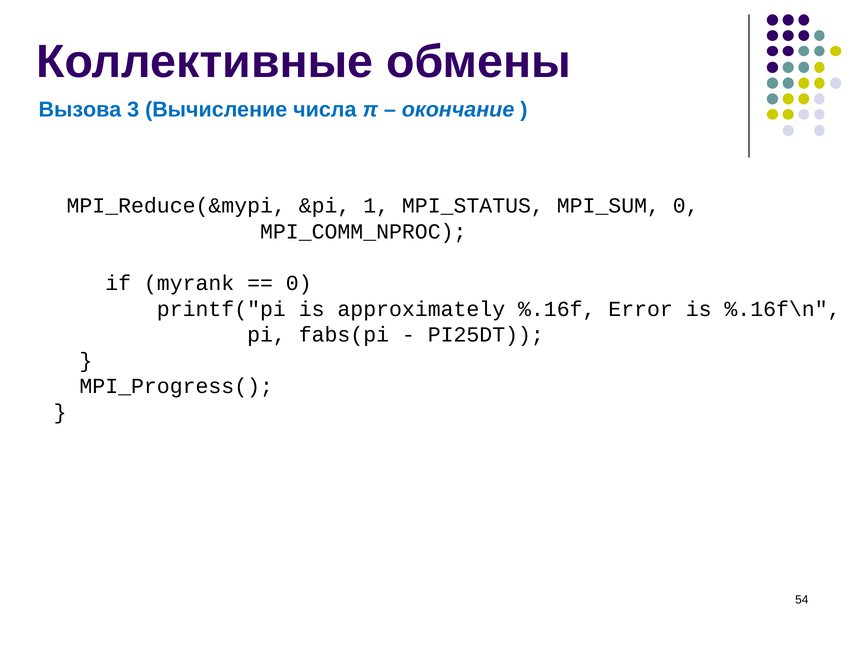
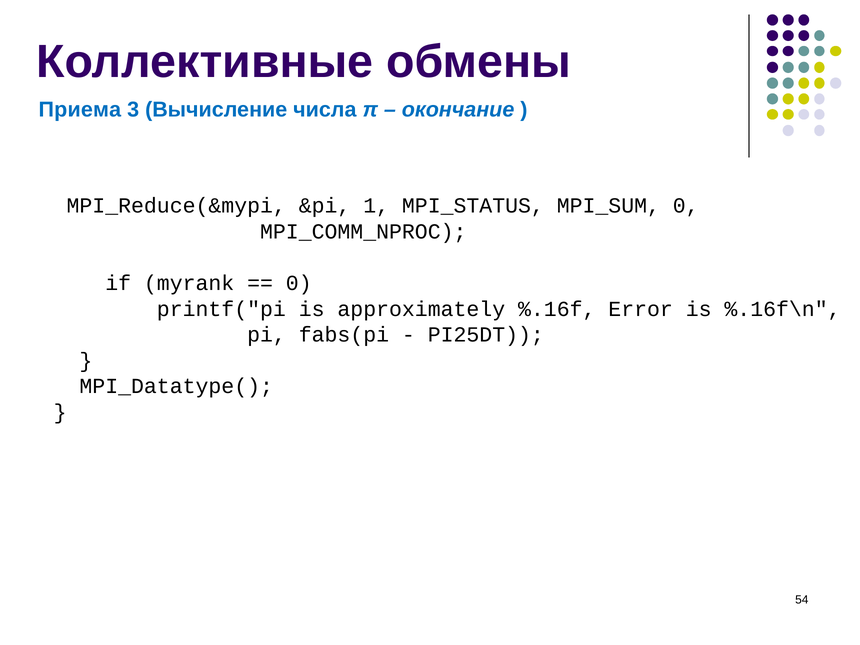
Вызова: Вызова -> Приема (80, 110)
MPI_Progress(: MPI_Progress( -> MPI_Datatype( (176, 386)
